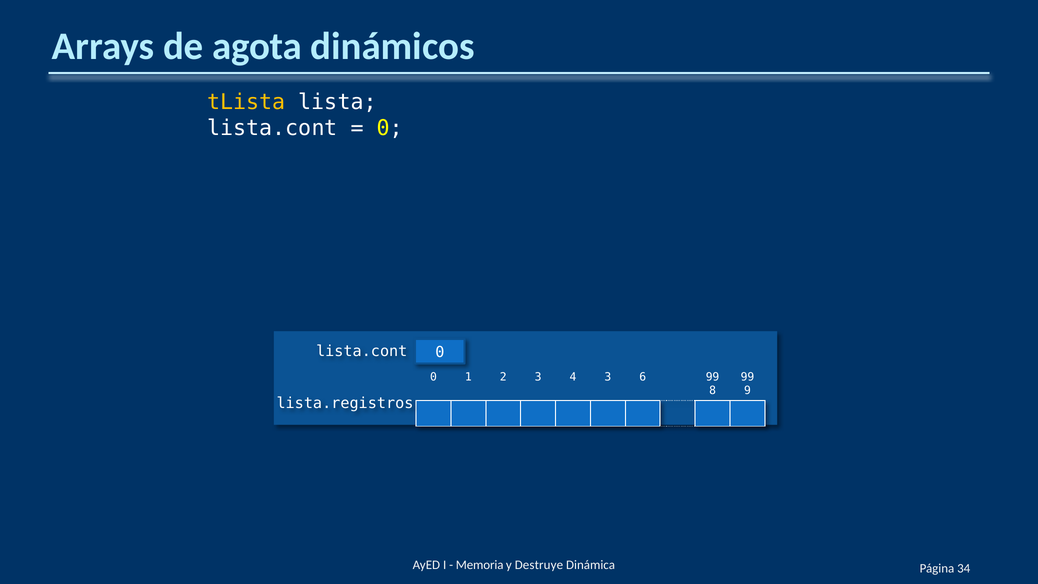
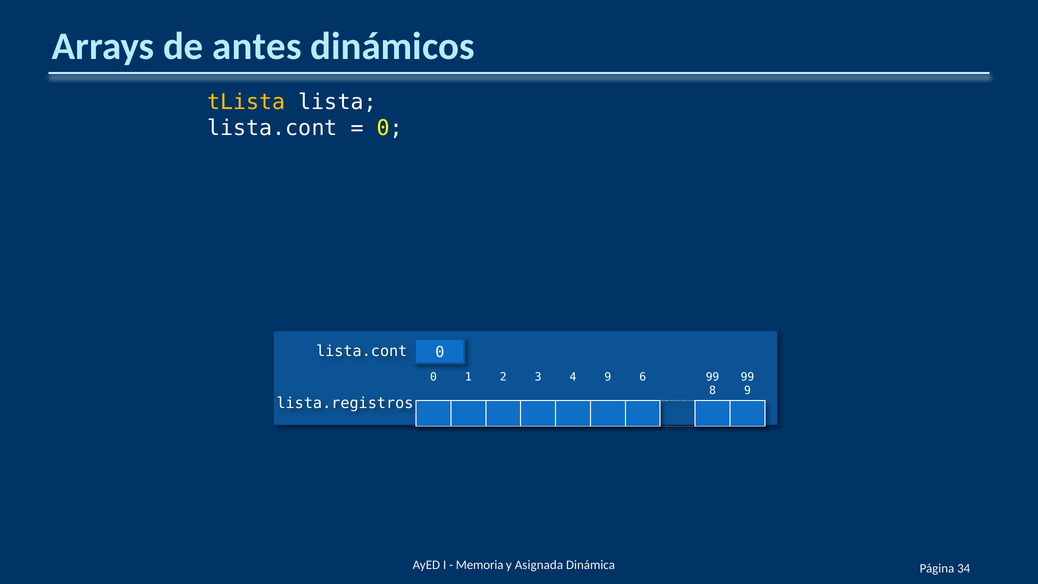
agota: agota -> antes (257, 46)
4 3: 3 -> 9 (608, 377)
Destruye: Destruye -> Asignada (539, 565)
